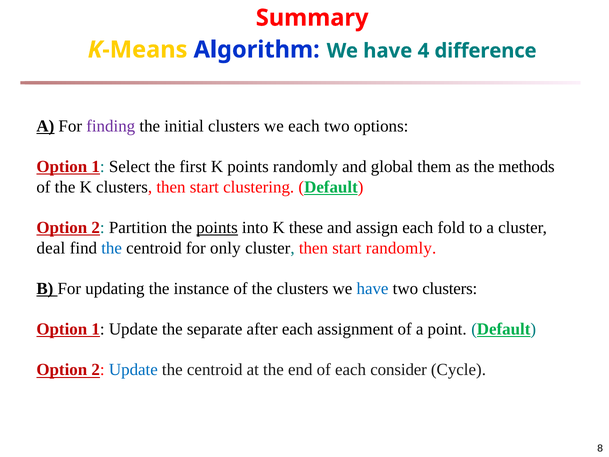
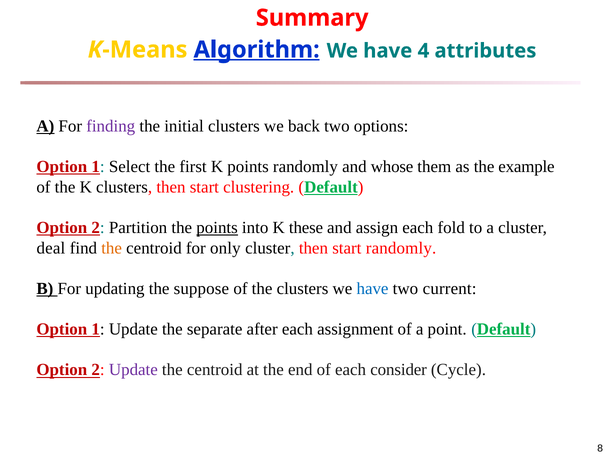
Algorithm underline: none -> present (257, 50)
difference: difference -> attributes (485, 51)
we each: each -> back (304, 126)
global: global -> whose (392, 167)
methods: methods -> example (526, 167)
the colour: blue -> orange (112, 248)
instance: instance -> suppose (201, 288)
two clusters: clusters -> current (450, 288)
Update colour: blue -> purple (133, 370)
